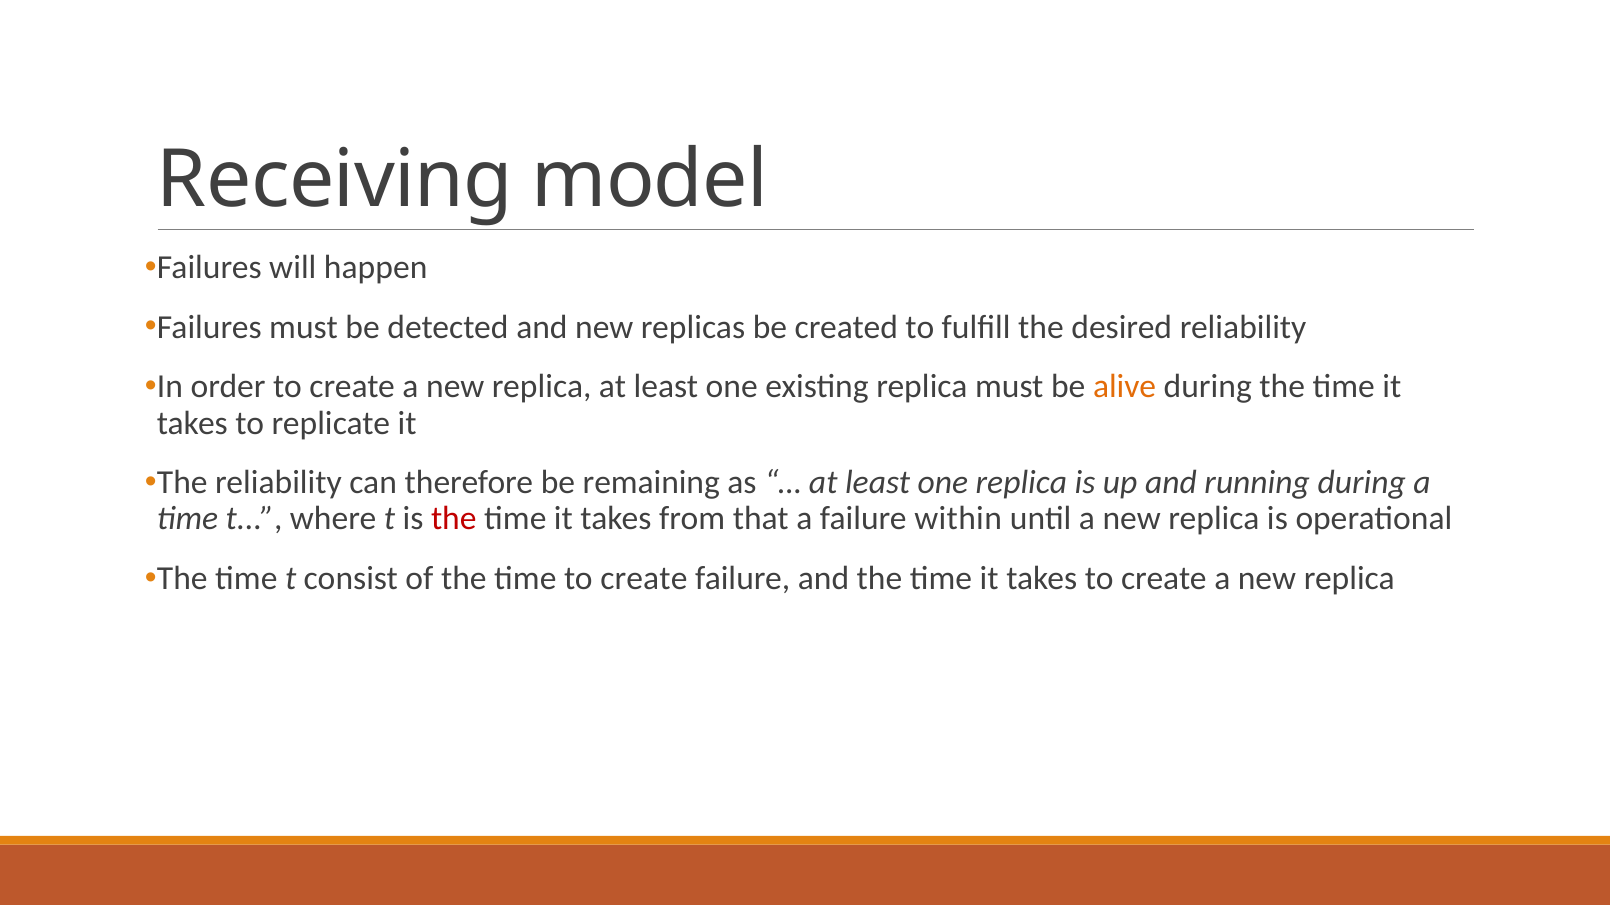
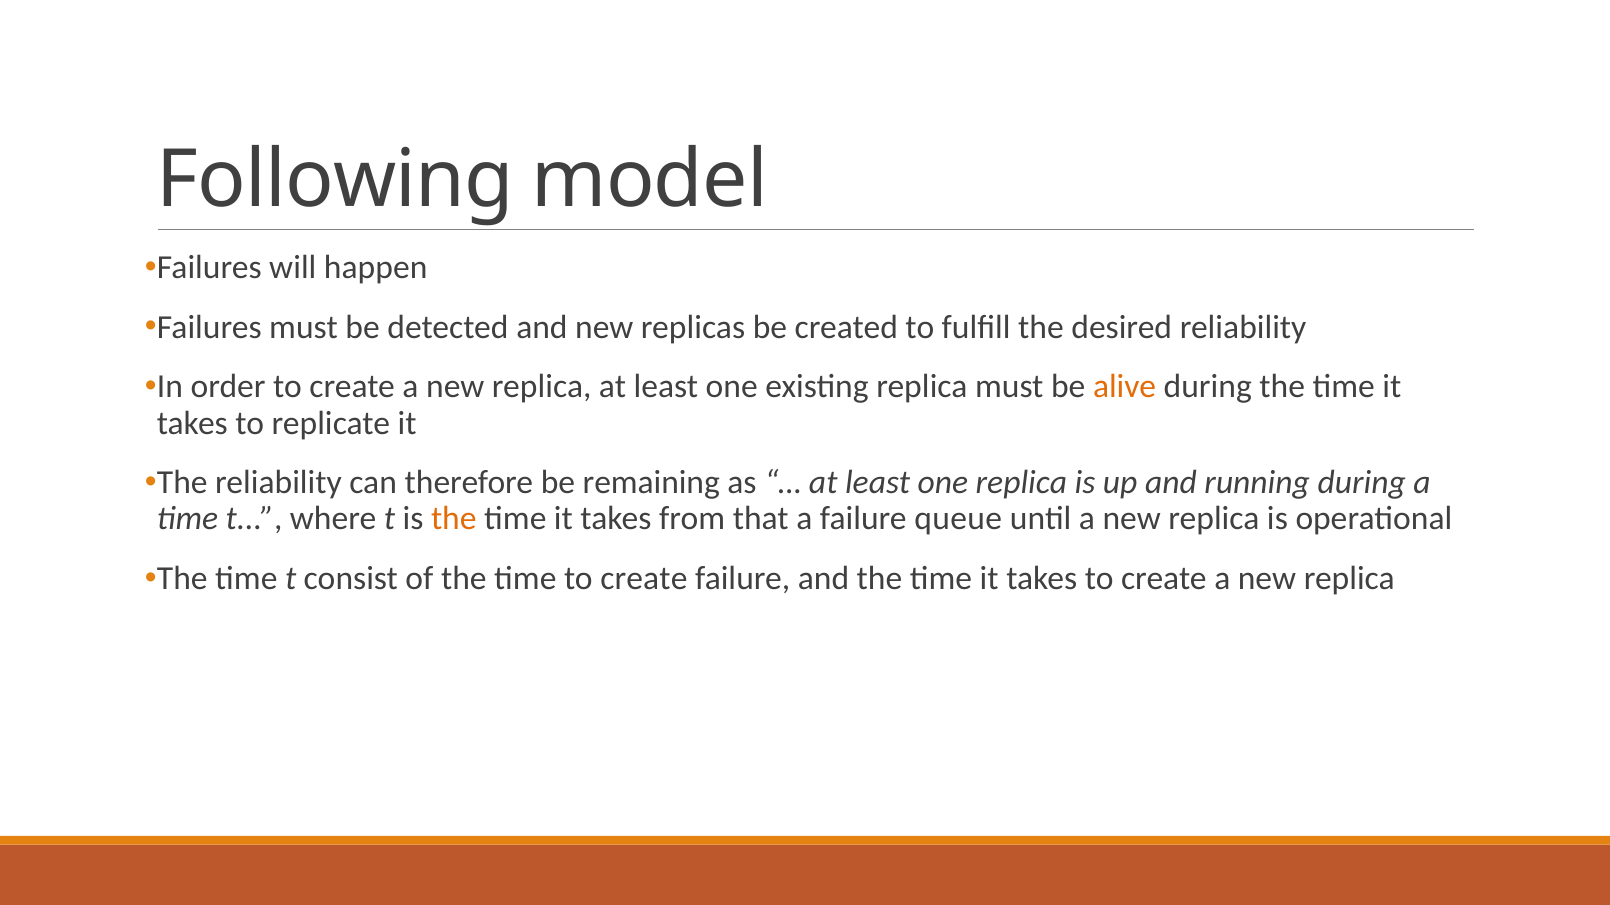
Receiving: Receiving -> Following (335, 180)
the colour: red -> orange (454, 519)
within: within -> queue (958, 519)
